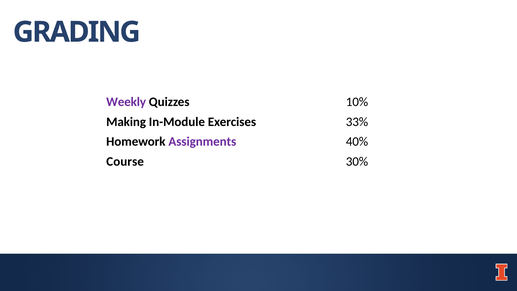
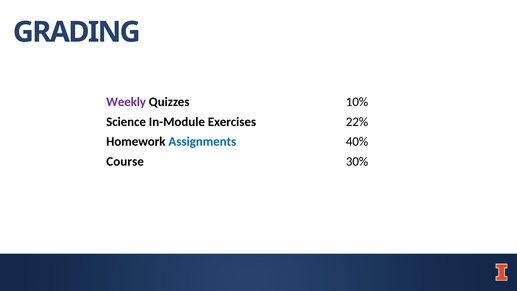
Making: Making -> Science (126, 122)
33%: 33% -> 22% (357, 122)
Assignments colour: purple -> blue (202, 142)
